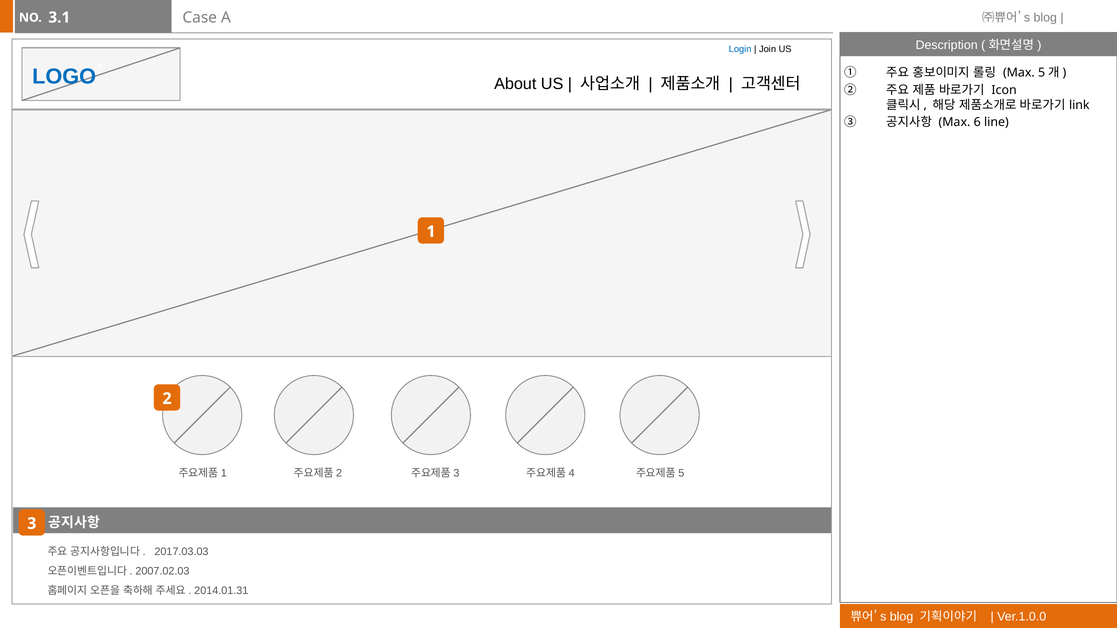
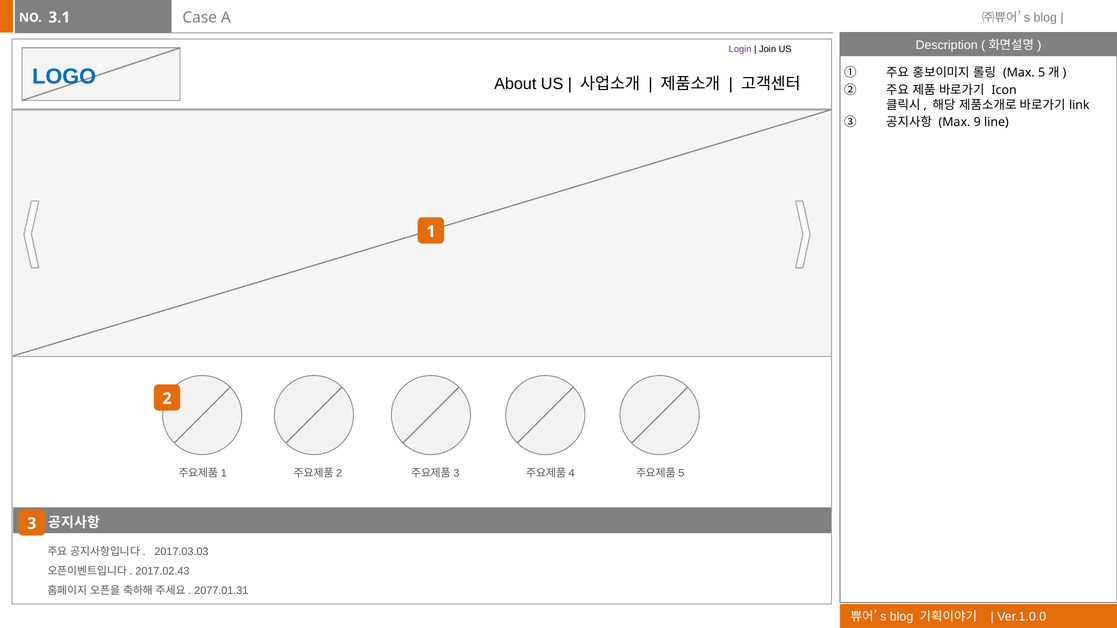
Login colour: blue -> purple (740, 49)
6: 6 -> 9 (977, 122)
2007.02.03: 2007.02.03 -> 2017.02.43 (162, 571)
2014.01.31: 2014.01.31 -> 2077.01.31 (221, 591)
